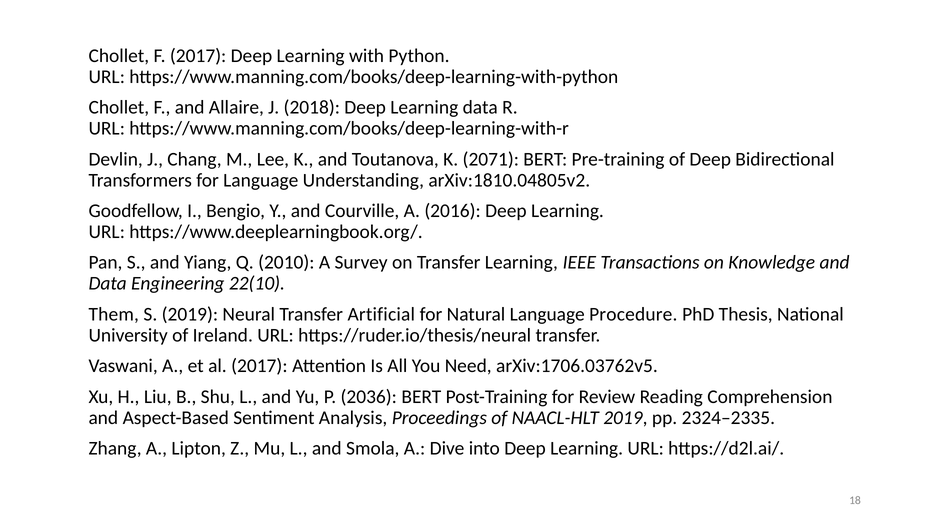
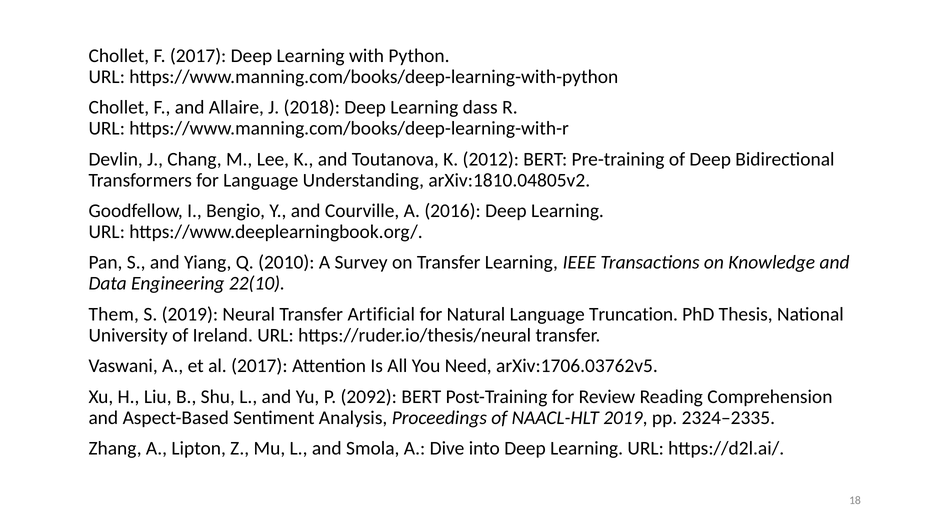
Learning data: data -> dass (480, 108)
2071: 2071 -> 2012 (491, 159)
Procedure: Procedure -> Truncation (633, 314)
2036: 2036 -> 2092 (369, 397)
